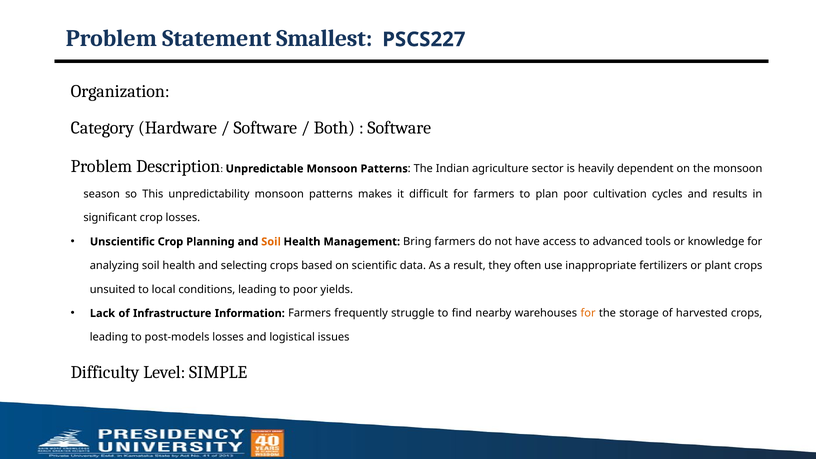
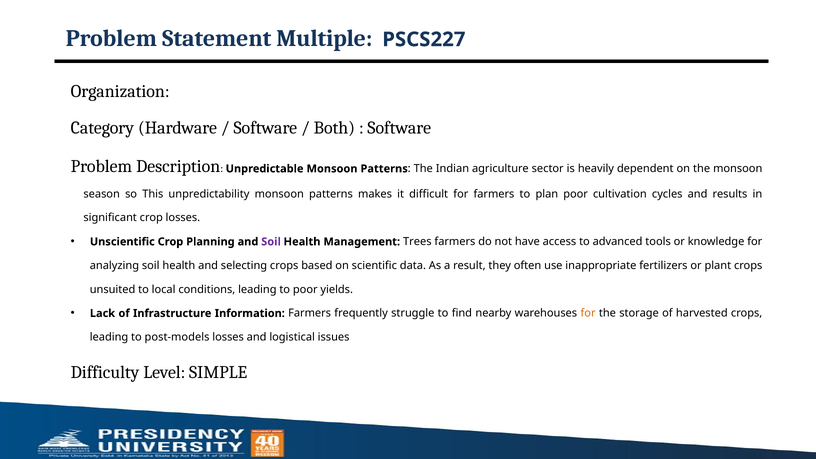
Smallest: Smallest -> Multiple (324, 38)
Soil colour: orange -> purple (271, 242)
Bring: Bring -> Trees (417, 242)
